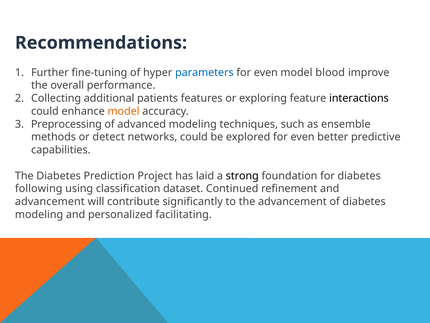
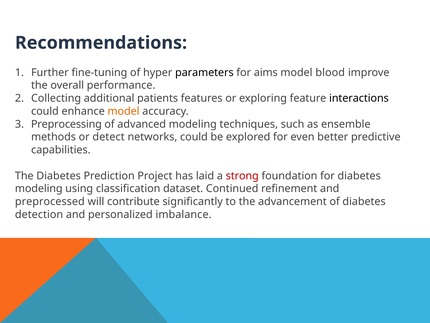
parameters colour: blue -> black (204, 72)
even: even -> aims (266, 72)
strong colour: black -> red (242, 176)
following: following -> modeling (39, 188)
advancement: advancement -> preprocessed (50, 201)
modeling: modeling -> detection (39, 214)
facilitating: facilitating -> imbalance (184, 214)
